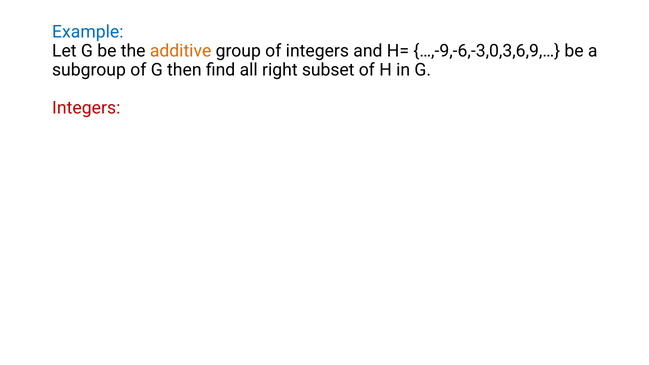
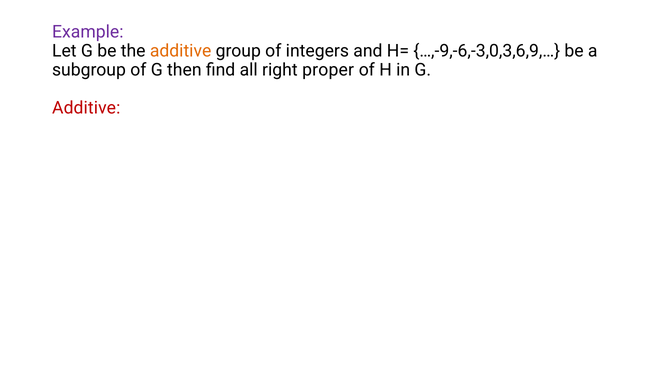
Example colour: blue -> purple (88, 32)
subset: subset -> proper (328, 70)
Integers: Integers -> Additive (86, 108)
